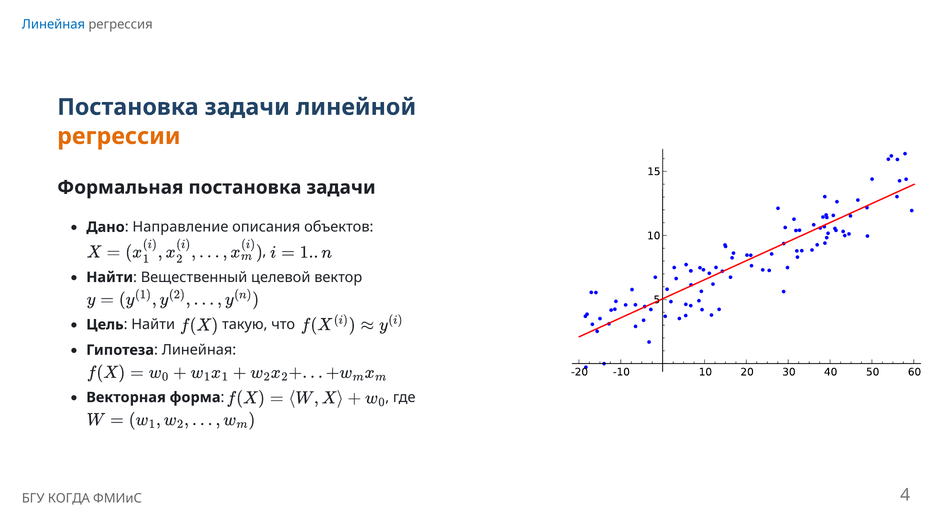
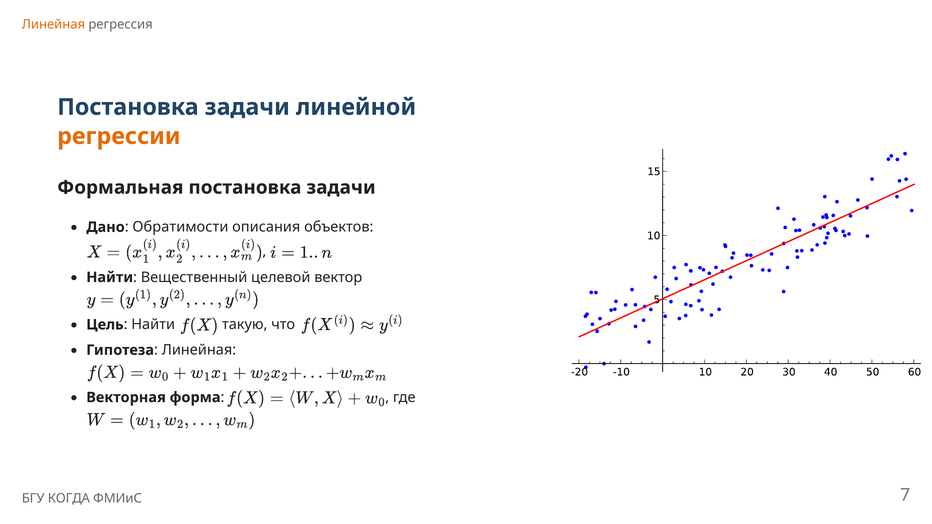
Линейная colour: blue -> orange (53, 25)
Направление: Направление -> Обратимости (180, 227)
4: 4 -> 7 (905, 495)
